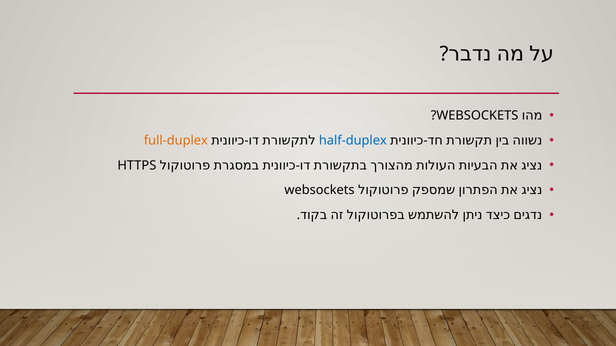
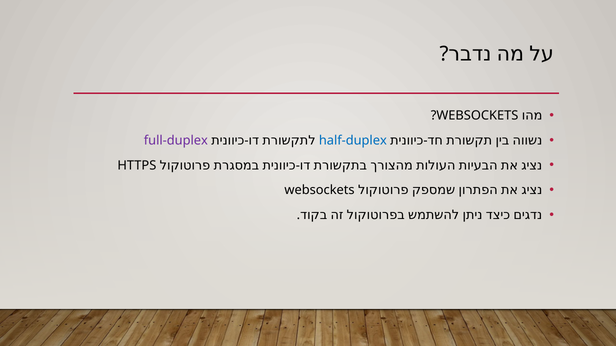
full-duplex colour: orange -> purple (176, 141)
